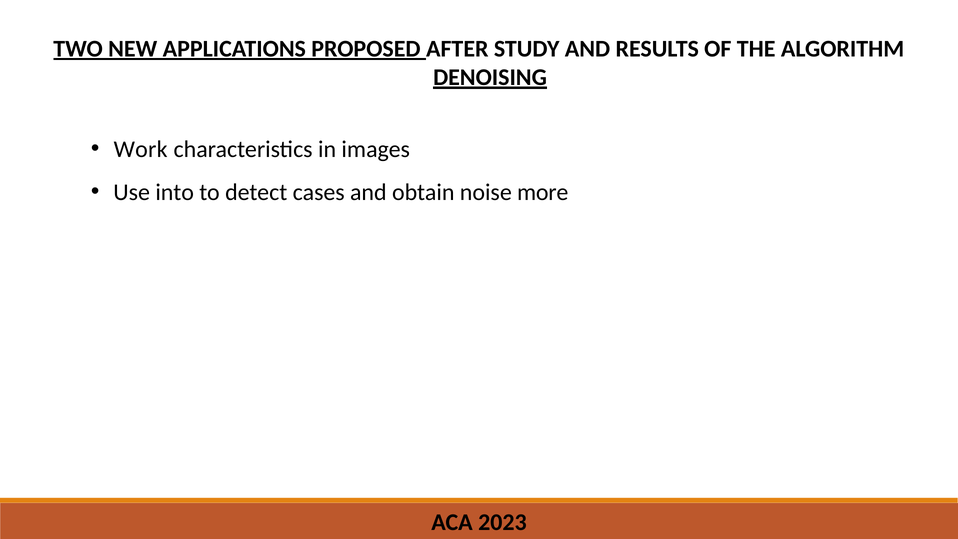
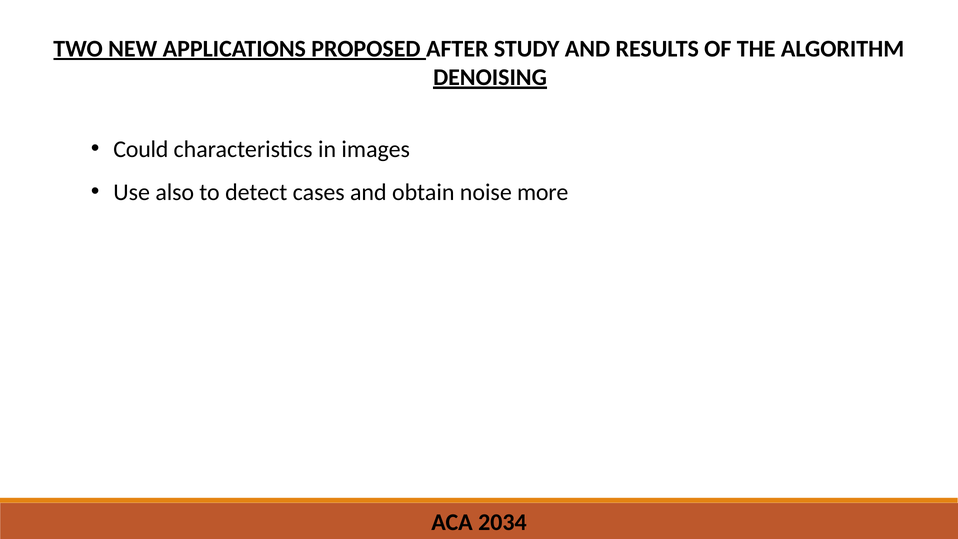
Work: Work -> Could (141, 149)
into: into -> also (175, 192)
2023: 2023 -> 2034 (502, 522)
